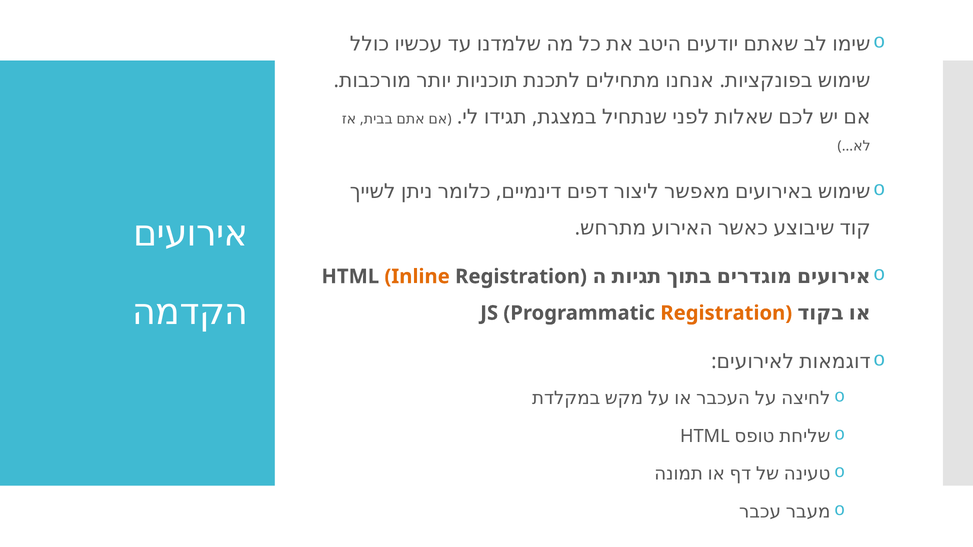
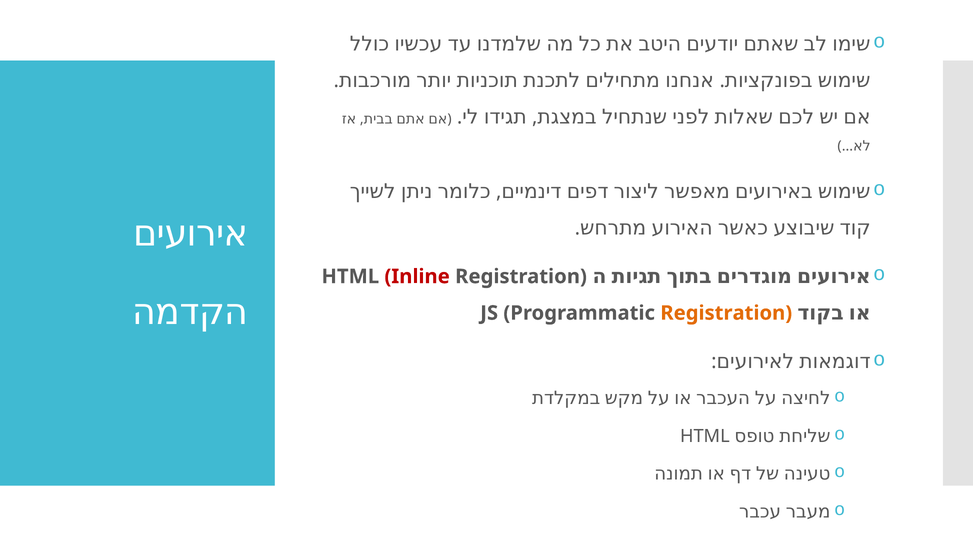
Inline colour: orange -> red (417, 277)
